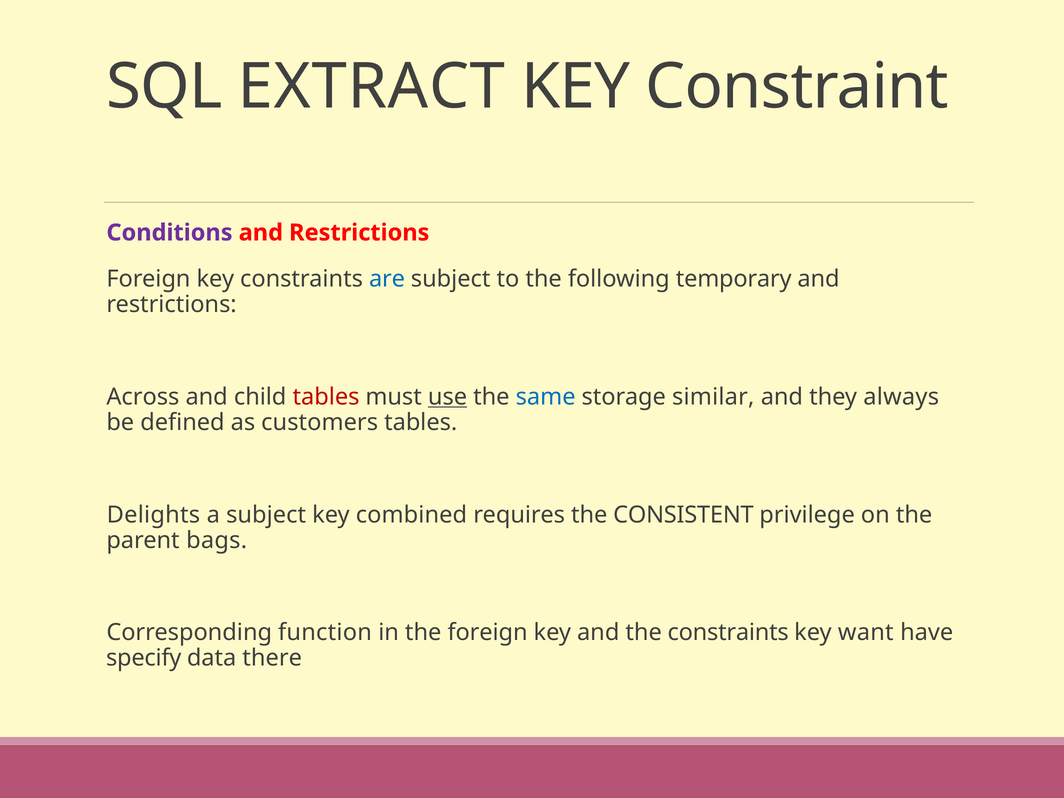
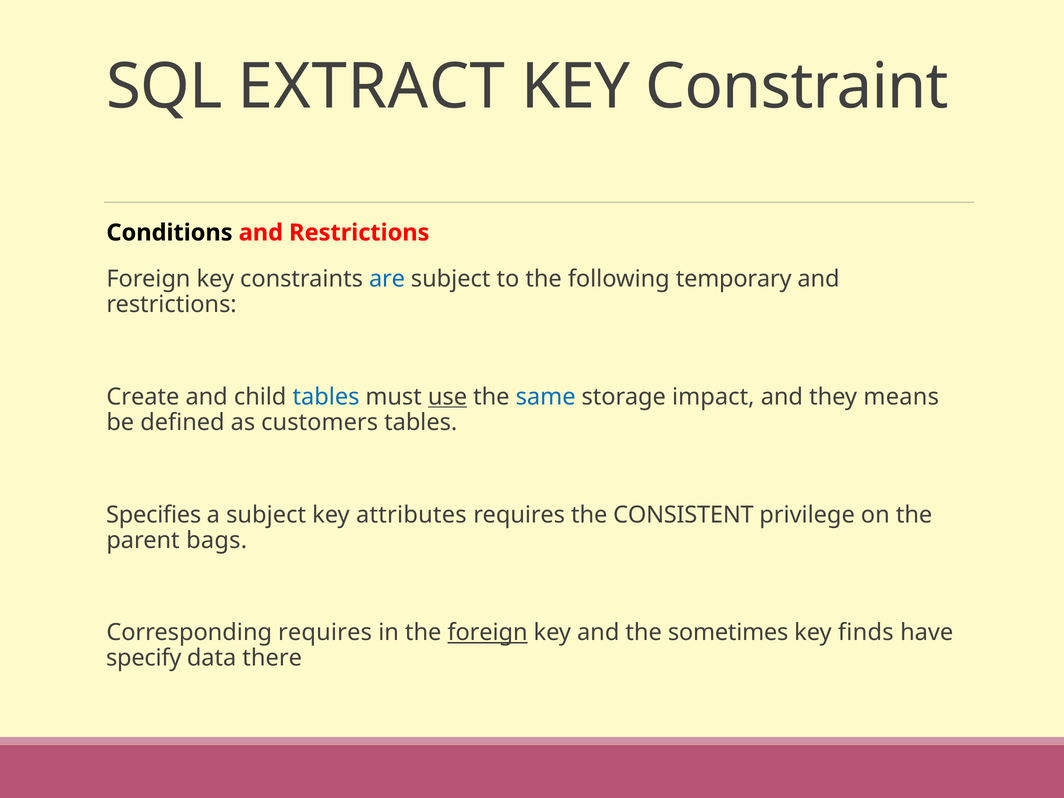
Conditions colour: purple -> black (169, 233)
Across: Across -> Create (143, 397)
tables colour: red -> blue (326, 397)
similar: similar -> impact (713, 397)
always: always -> means (901, 397)
Delights: Delights -> Specifies (154, 515)
combined: combined -> attributes (411, 515)
Corresponding function: function -> requires (325, 633)
foreign underline: none -> present (488, 633)
the constraints: constraints -> sometimes (728, 633)
want: want -> finds (866, 633)
